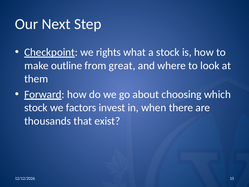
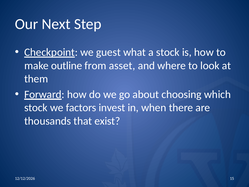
rights: rights -> guest (108, 52)
great: great -> asset (122, 66)
